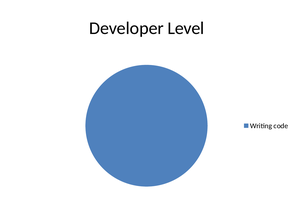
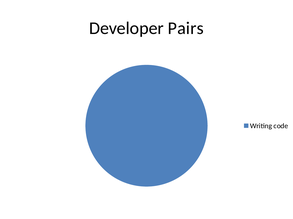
Level: Level -> Pairs (186, 28)
